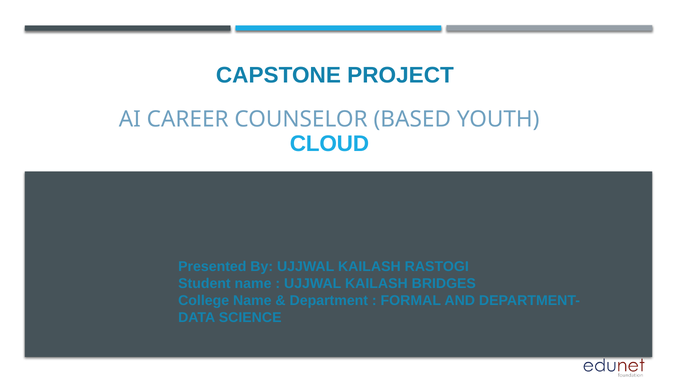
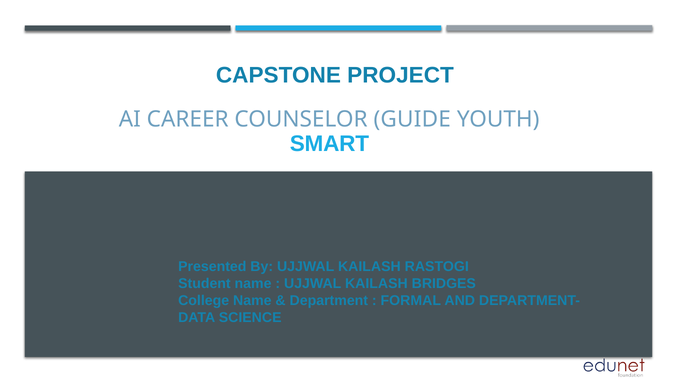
BASED: BASED -> GUIDE (412, 119)
CLOUD: CLOUD -> SMART (329, 144)
